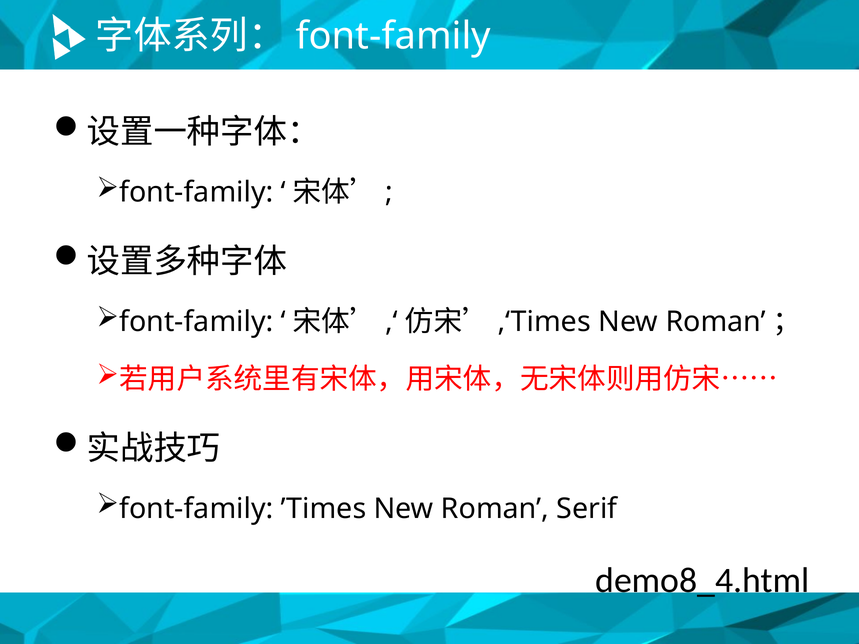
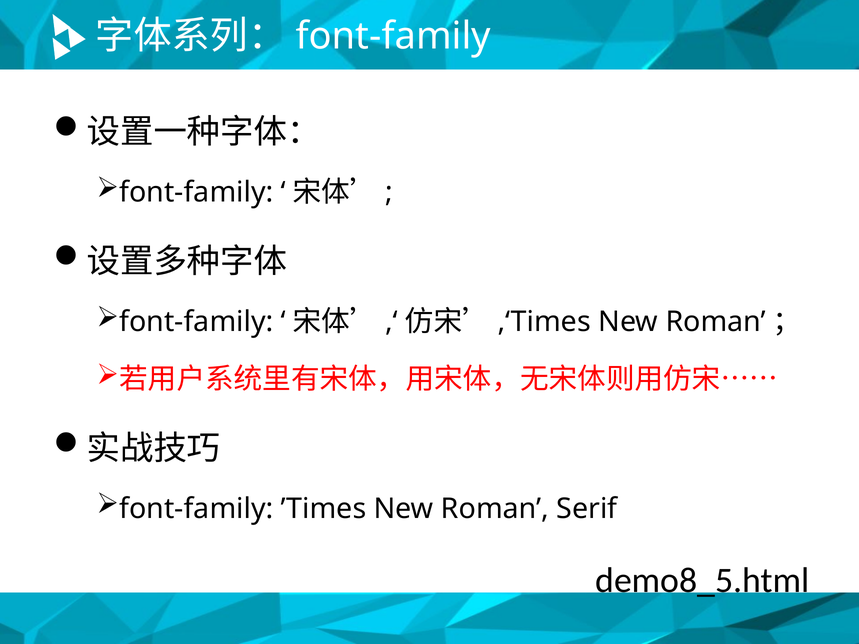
demo8_4.html: demo8_4.html -> demo8_5.html (703, 580)
